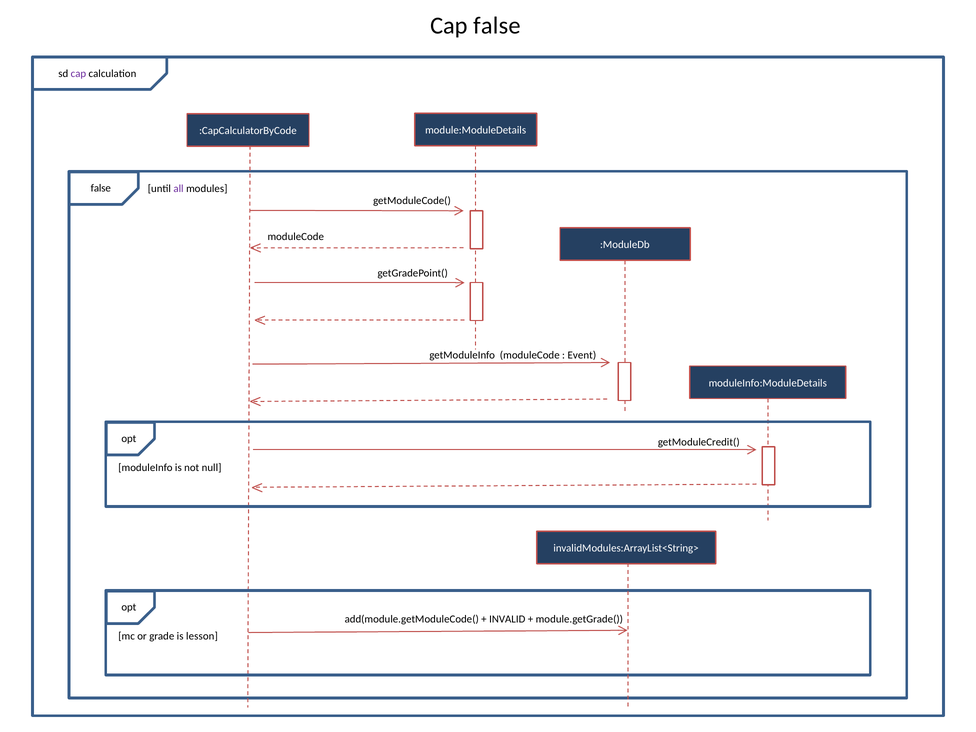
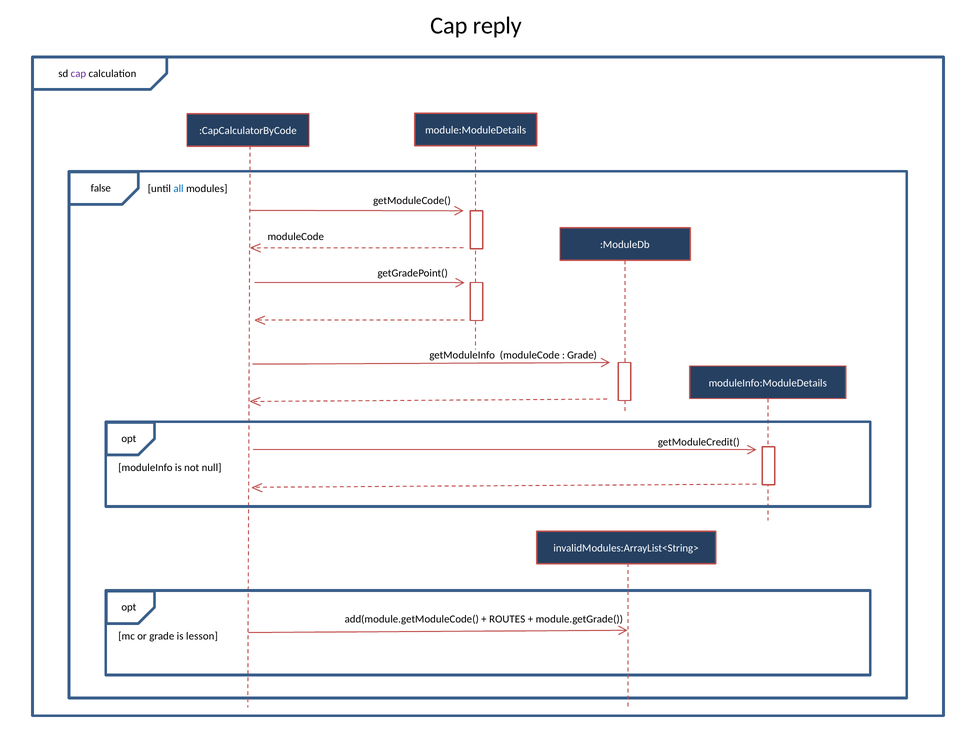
Cap false: false -> reply (497, 26)
all colour: purple -> blue (179, 189)
Event: Event -> Grade (582, 355)
INVALID: INVALID -> ROUTES (507, 619)
